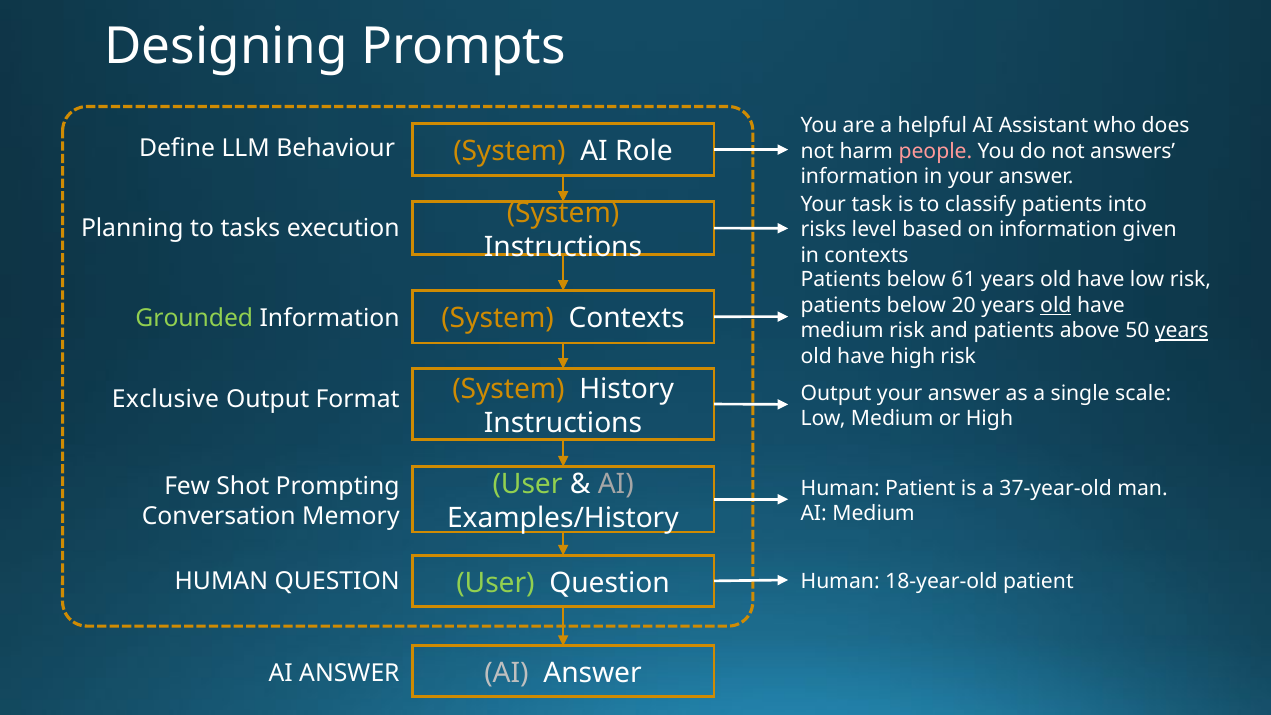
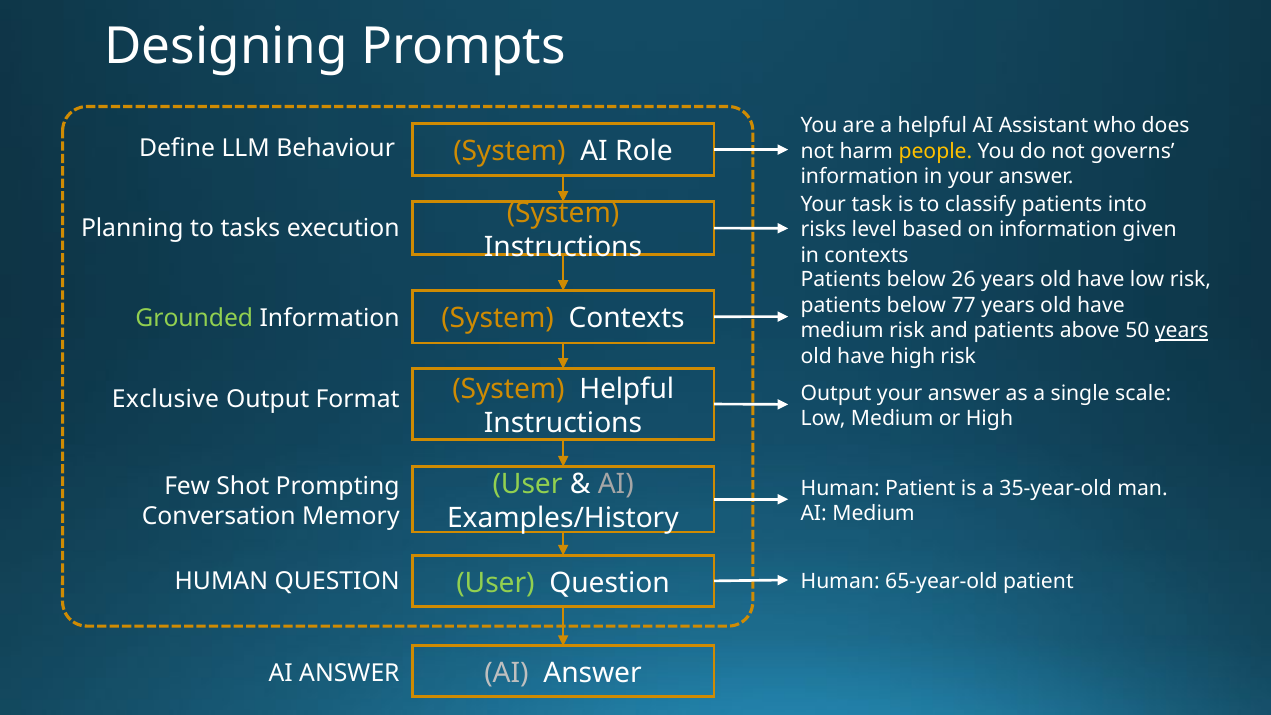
people colour: pink -> yellow (935, 151)
answers: answers -> governs (1133, 151)
61: 61 -> 26 (964, 280)
20: 20 -> 77 (964, 305)
old underline: present -> none (1056, 305)
System History: History -> Helpful (627, 389)
37-year-old: 37-year-old -> 35-year-old (1056, 488)
18-year-old: 18-year-old -> 65-year-old (941, 581)
